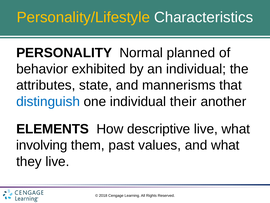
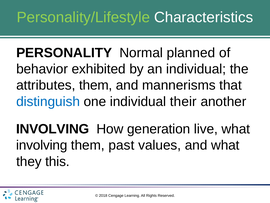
Personality/Lifestyle colour: yellow -> light green (83, 17)
attributes state: state -> them (96, 85)
ELEMENTS: ELEMENTS -> INVOLVING (53, 129)
descriptive: descriptive -> generation (159, 129)
they live: live -> this (57, 161)
